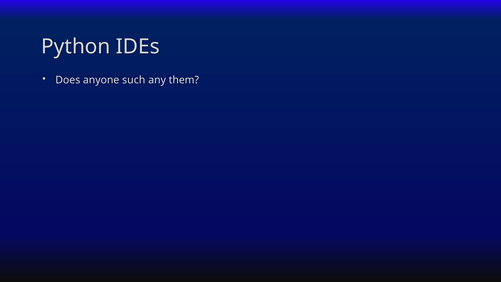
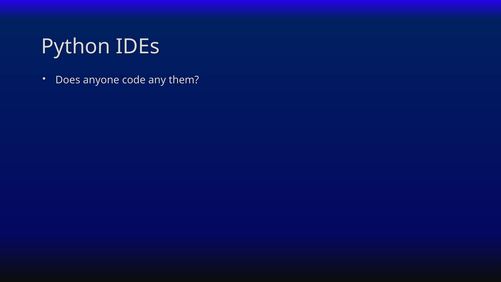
such: such -> code (134, 80)
